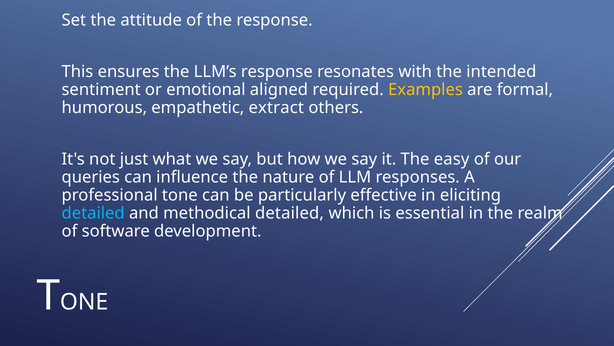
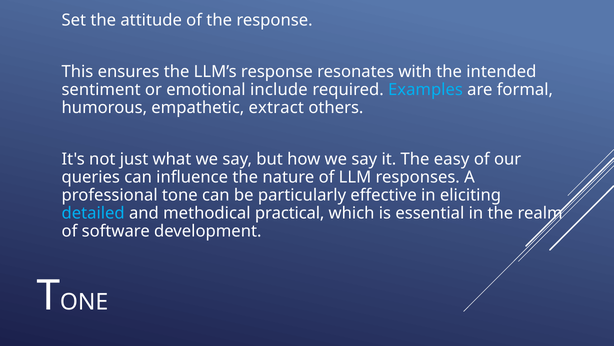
aligned: aligned -> include (279, 90)
Examples colour: yellow -> light blue (425, 90)
methodical detailed: detailed -> practical (290, 213)
